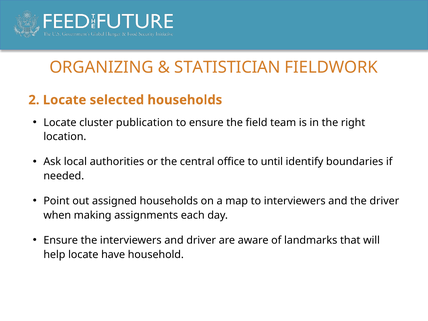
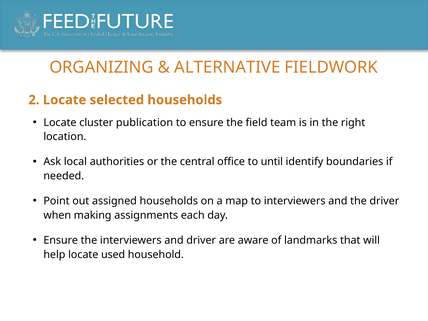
STATISTICIAN: STATISTICIAN -> ALTERNATIVE (227, 67)
have: have -> used (113, 255)
